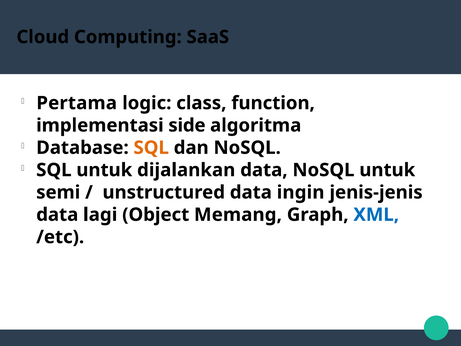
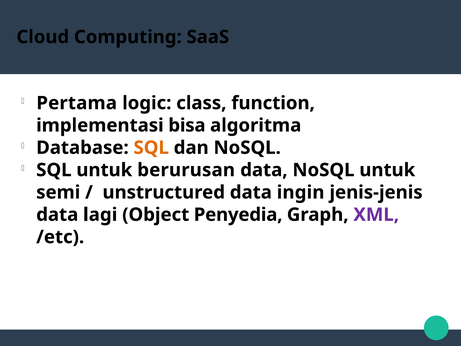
side: side -> bisa (187, 125)
dijalankan: dijalankan -> berurusan (186, 170)
Memang: Memang -> Penyedia (238, 215)
XML colour: blue -> purple (376, 215)
